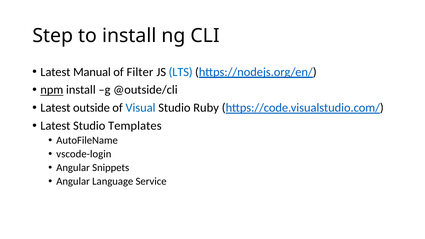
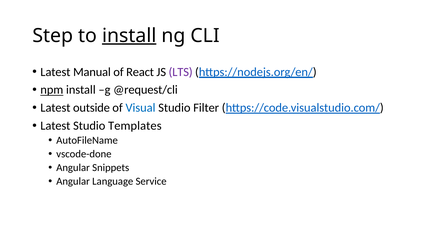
install underline: none -> present (129, 36)
Filter: Filter -> React (140, 72)
LTS colour: blue -> purple (181, 72)
@outside/cli: @outside/cli -> @request/cli (145, 90)
Ruby: Ruby -> Filter (206, 108)
vscode-login: vscode-login -> vscode-done (84, 154)
